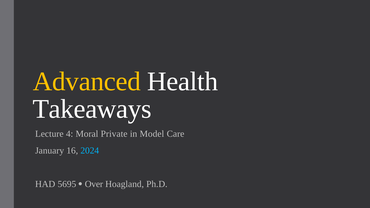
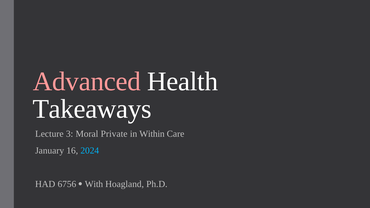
Advanced colour: yellow -> pink (87, 82)
4: 4 -> 3 (70, 134)
Model: Model -> Within (152, 134)
5695: 5695 -> 6756 (67, 184)
Over: Over -> With (94, 184)
